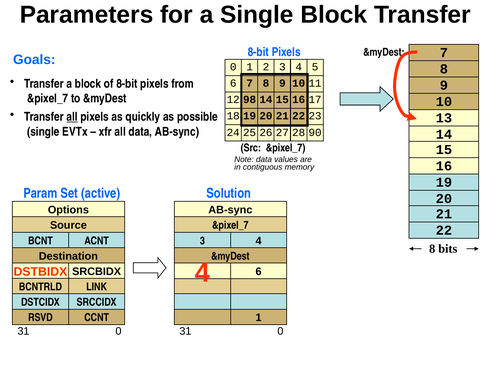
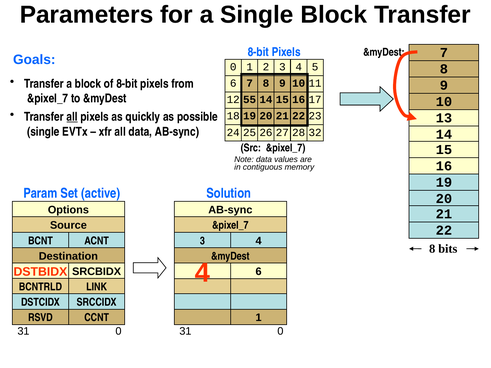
98: 98 -> 55 (250, 100)
90: 90 -> 32 (315, 133)
